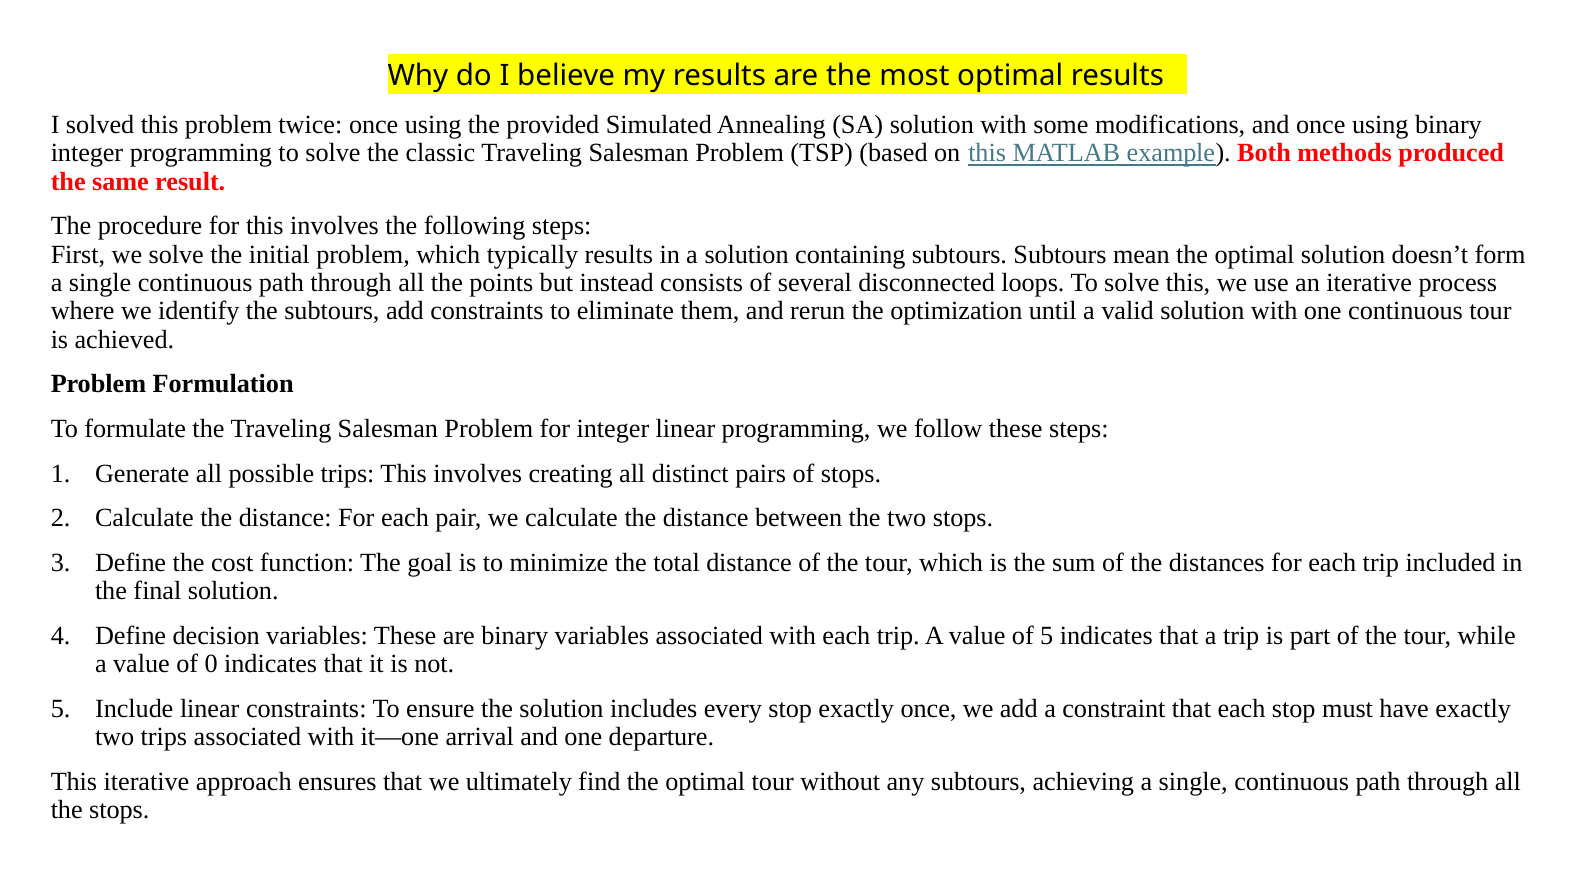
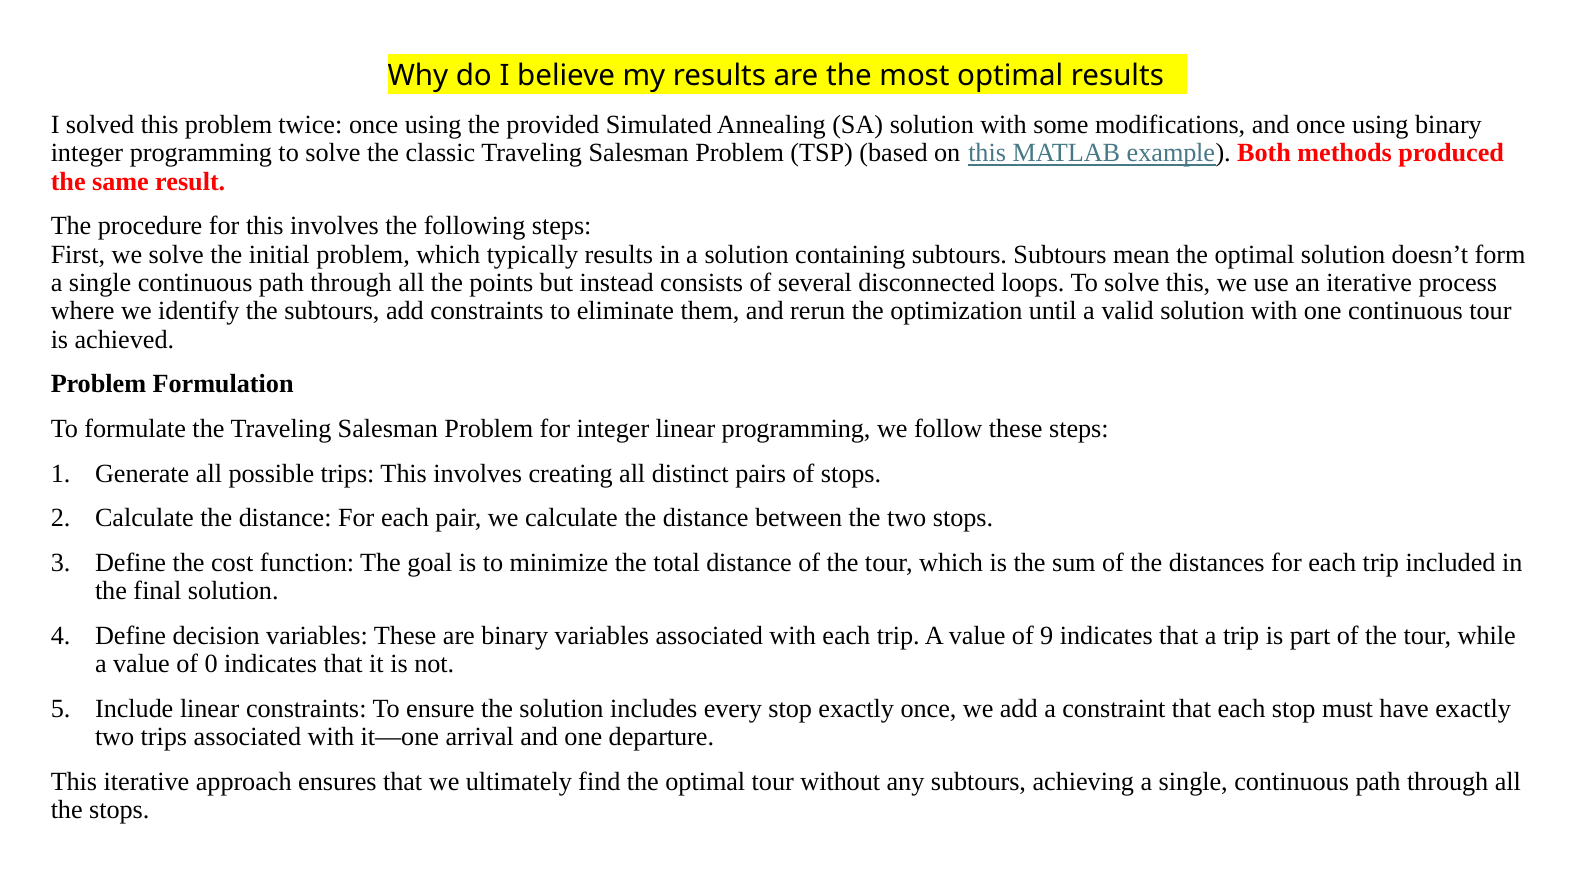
of 5: 5 -> 9 (1047, 636)
